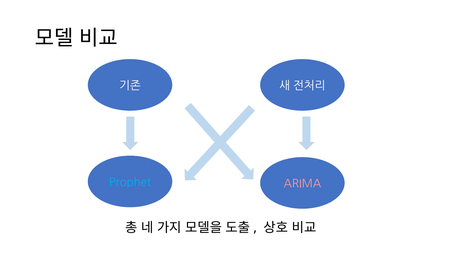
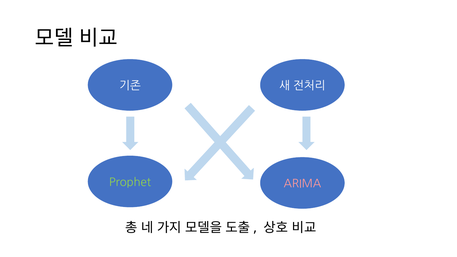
Prophet colour: light blue -> light green (130, 182)
